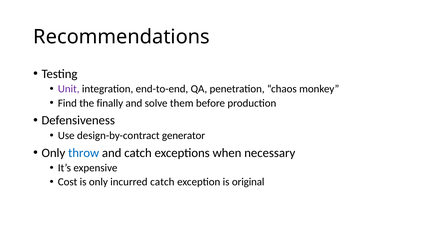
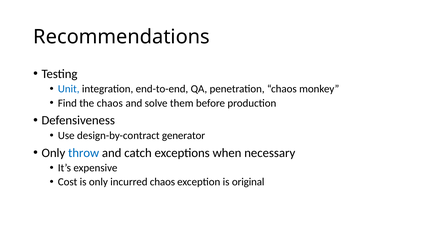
Unit colour: purple -> blue (69, 89)
the finally: finally -> chaos (110, 103)
incurred catch: catch -> chaos (162, 182)
